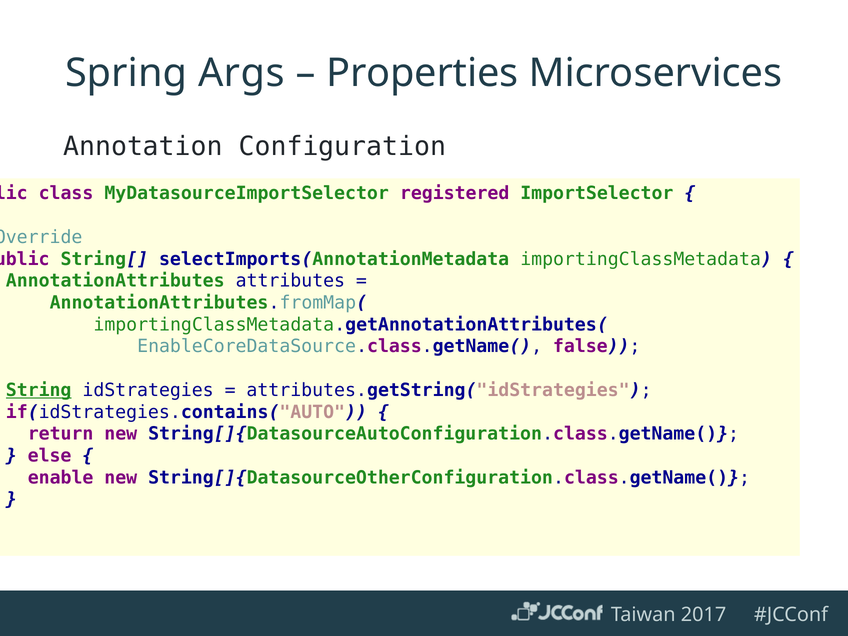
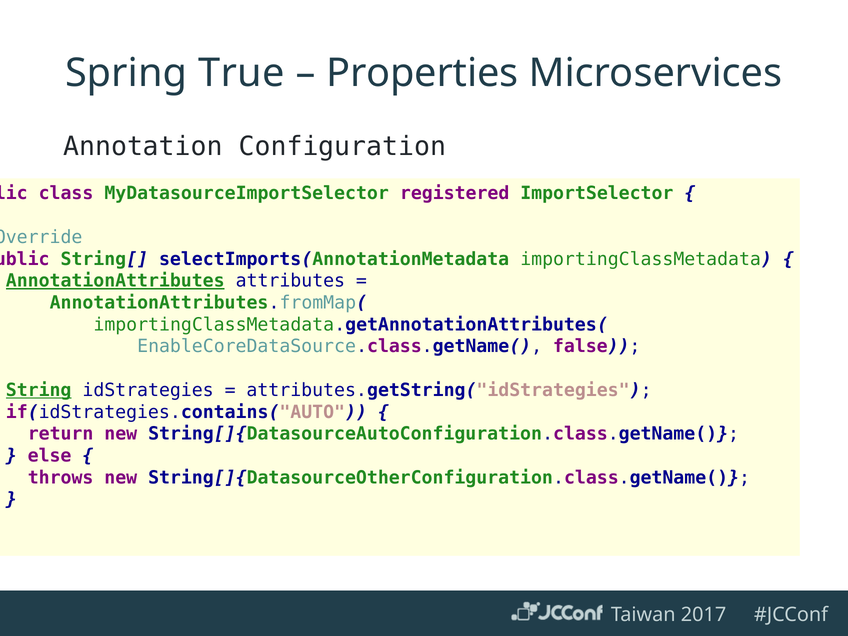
Args: Args -> True (241, 73)
AnnotationAttributes underline: none -> present (115, 281)
enable: enable -> throws (61, 478)
